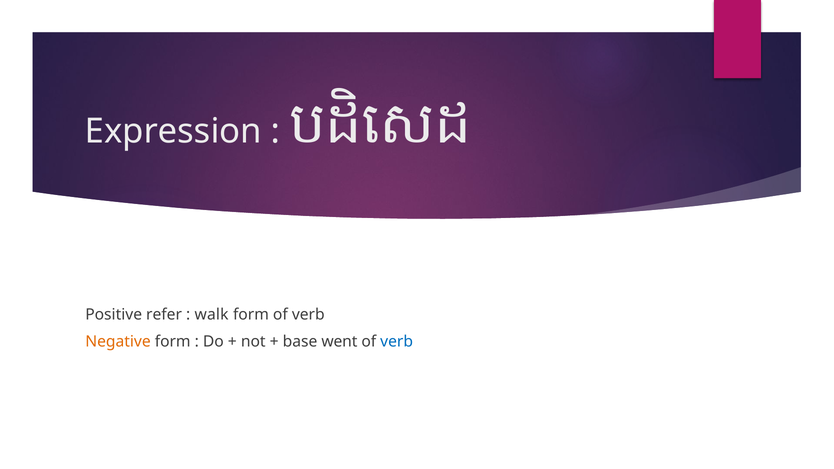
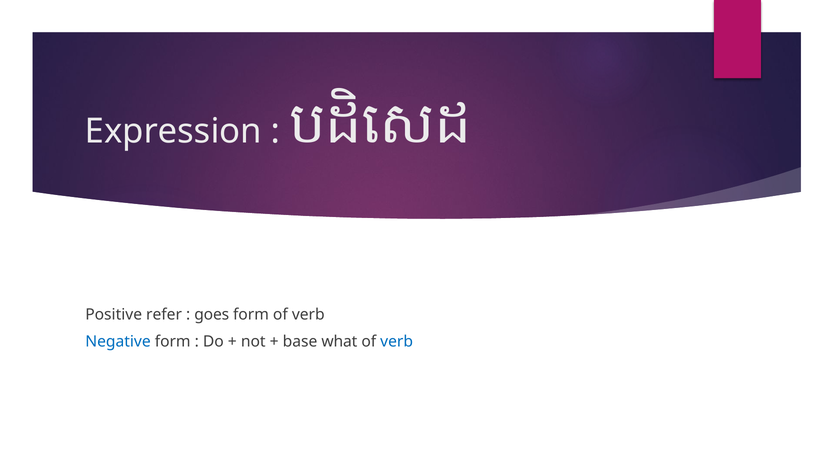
walk: walk -> goes (212, 314)
Negative colour: orange -> blue (118, 342)
went: went -> what (339, 342)
